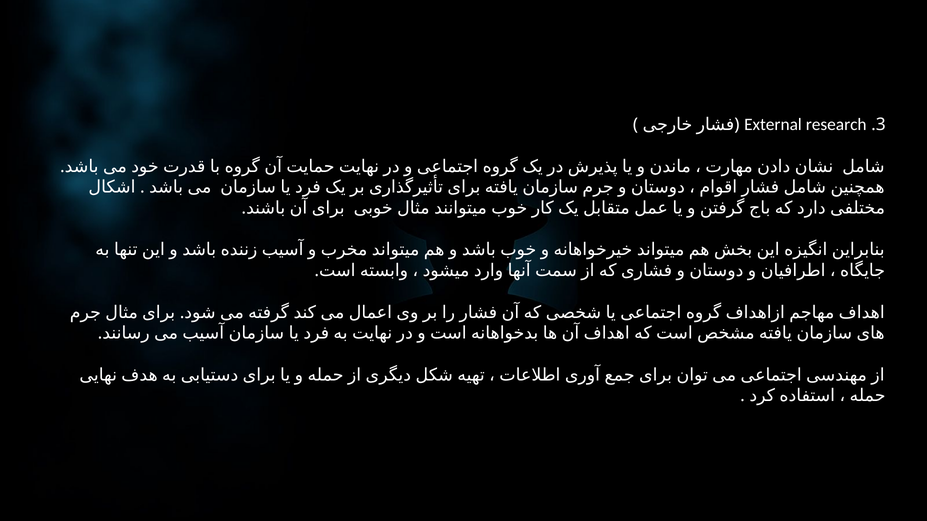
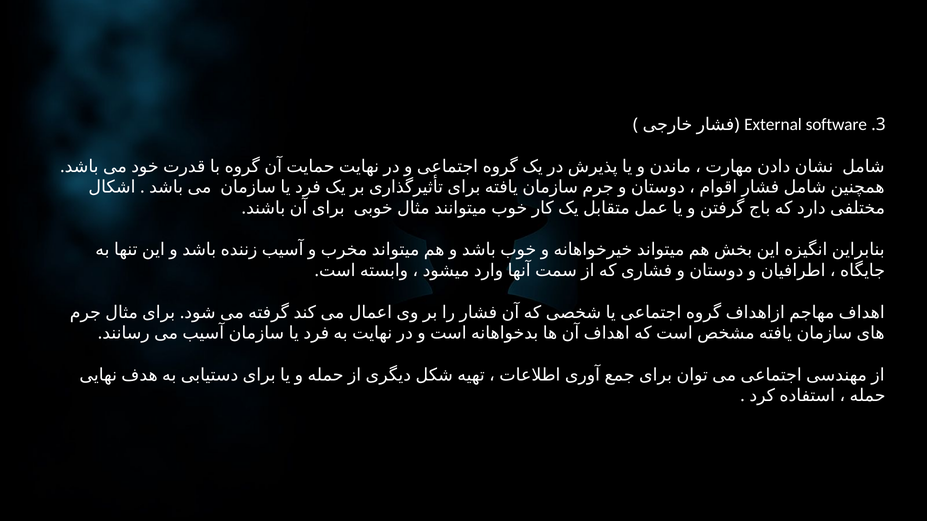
research: research -> software (836, 125)
